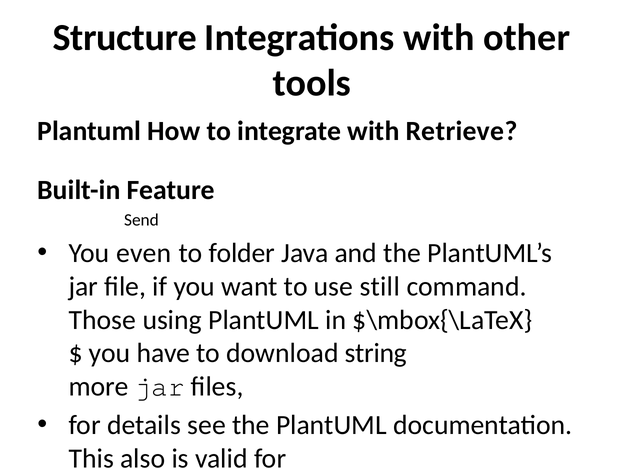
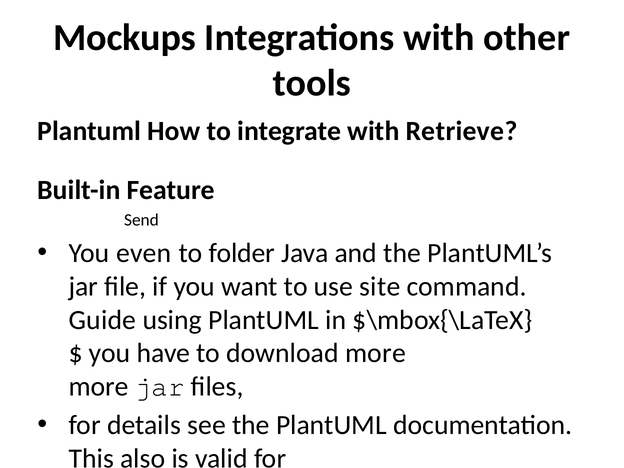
Structure: Structure -> Mockups (125, 38)
still: still -> site (380, 287)
Those: Those -> Guide (102, 320)
download string: string -> more (376, 353)
